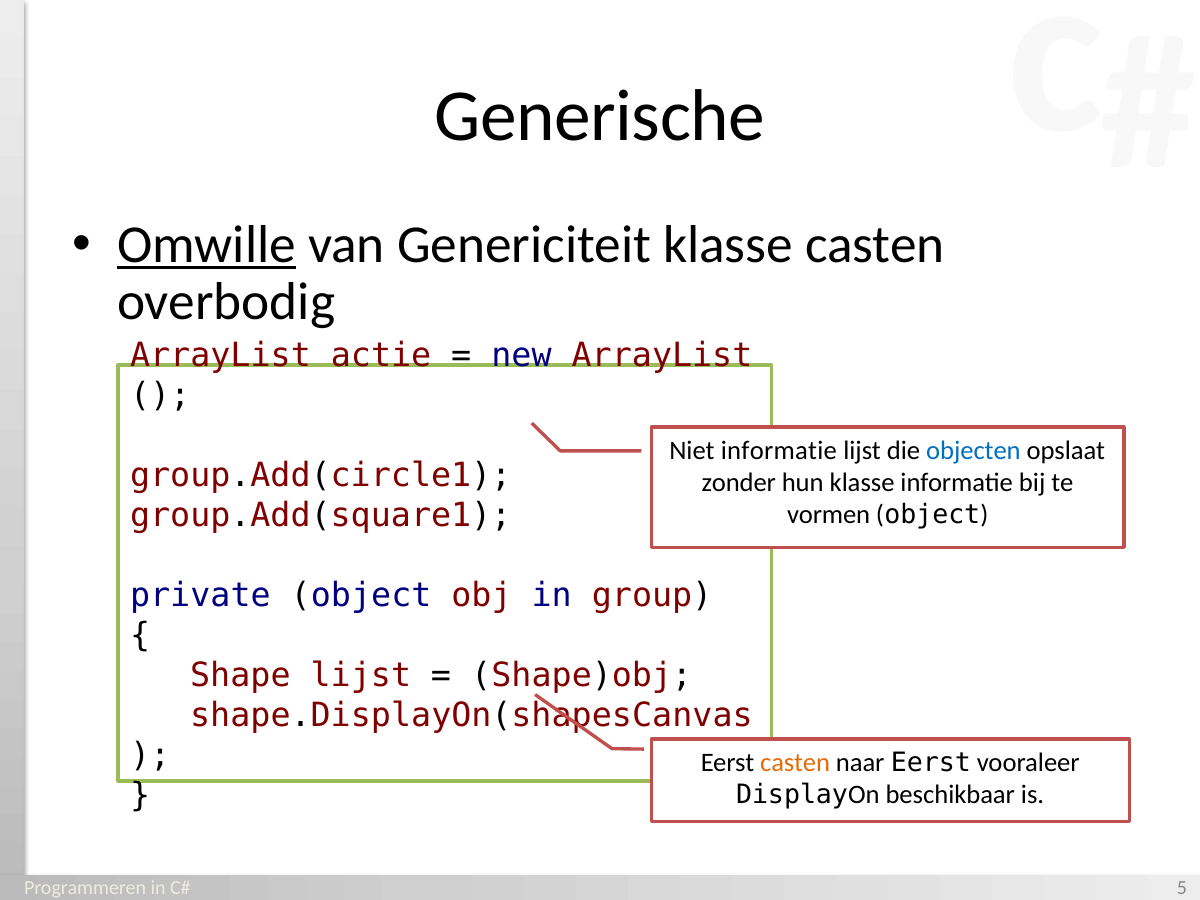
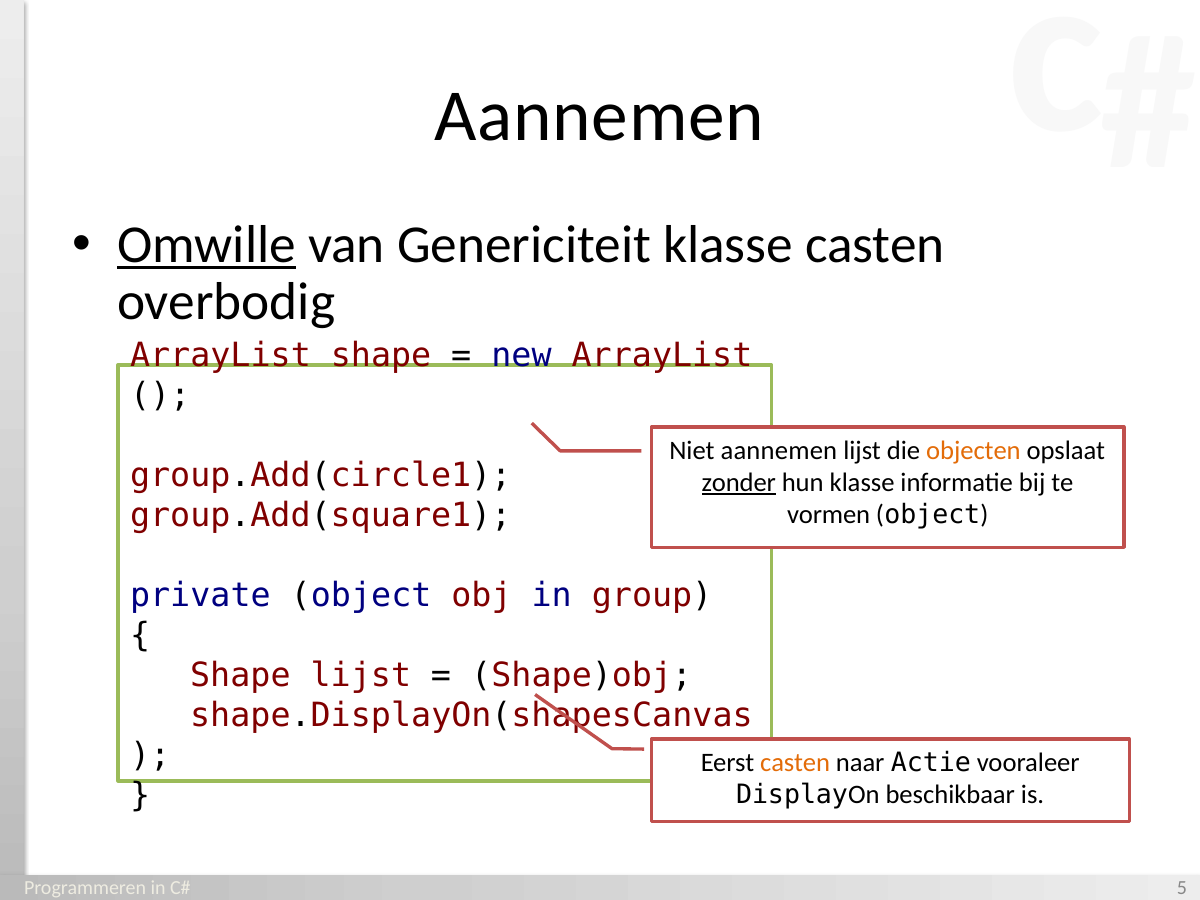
Generische: Generische -> Aannemen (599, 116)
ArrayList actie: actie -> shape (381, 355)
Niet informatie: informatie -> aannemen (779, 451)
objecten colour: blue -> orange (973, 451)
zonder underline: none -> present (739, 483)
naar Eerst: Eerst -> Actie (931, 763)
